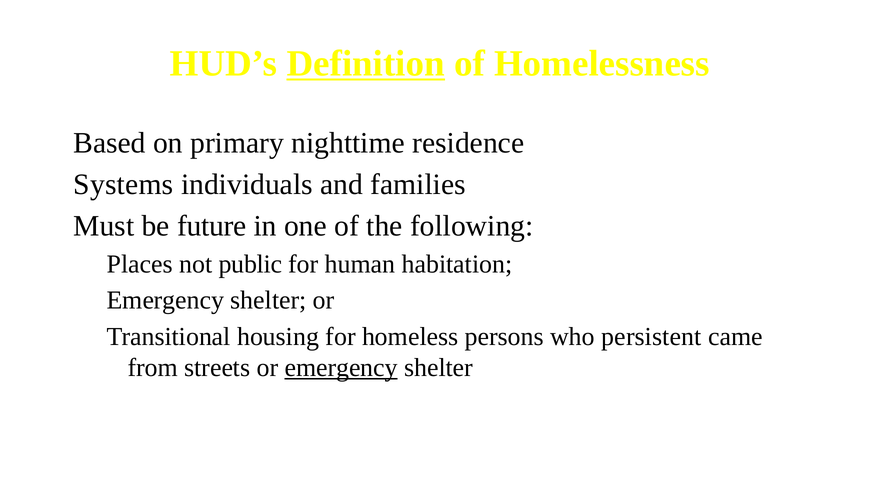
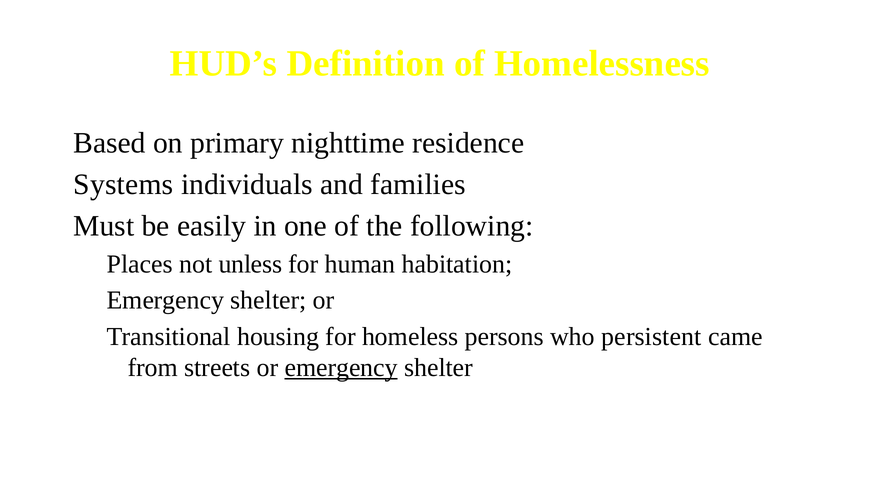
Definition underline: present -> none (366, 64)
future: future -> easily (212, 226)
public: public -> unless (250, 264)
